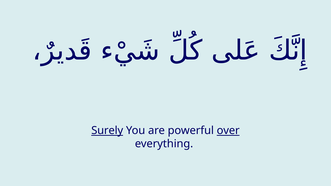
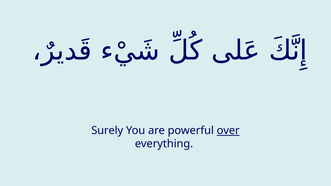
Surely underline: present -> none (107, 131)
